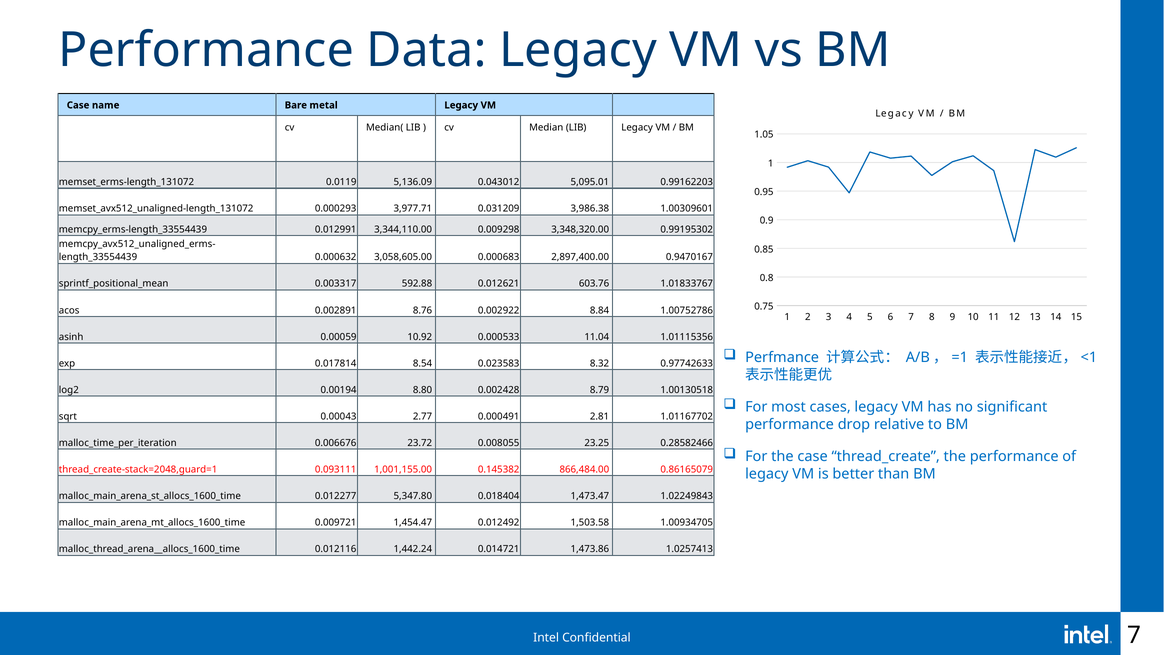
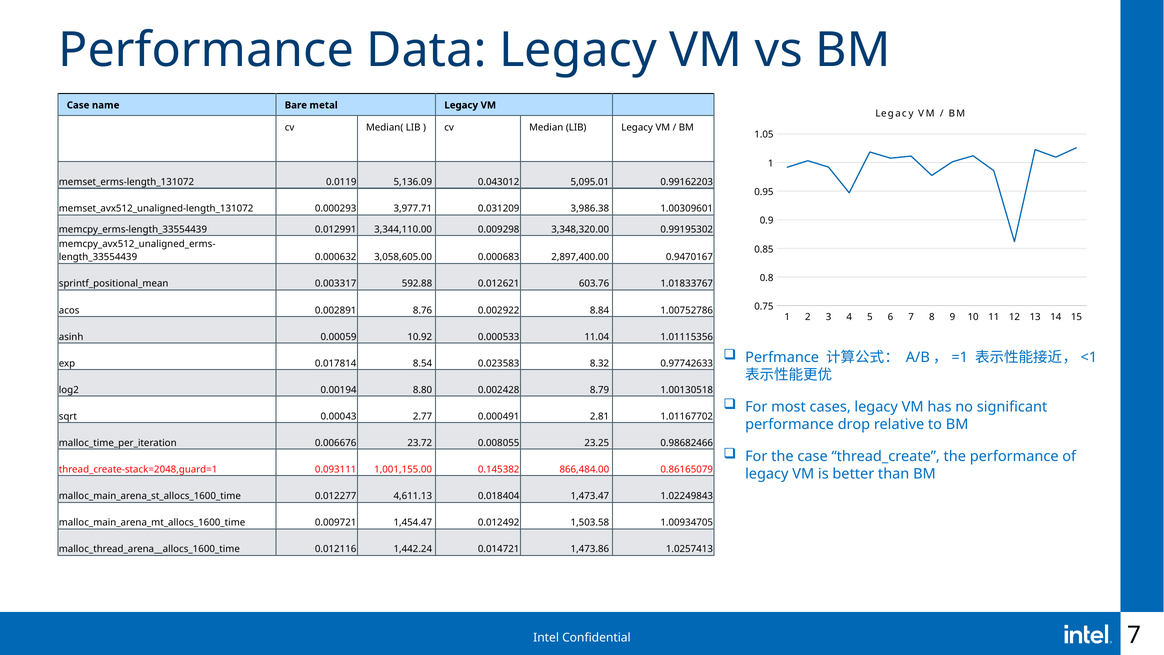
0.28582466: 0.28582466 -> 0.98682466 (687, 443)
5,347.80: 5,347.80 -> 4,611.13 (413, 496)
